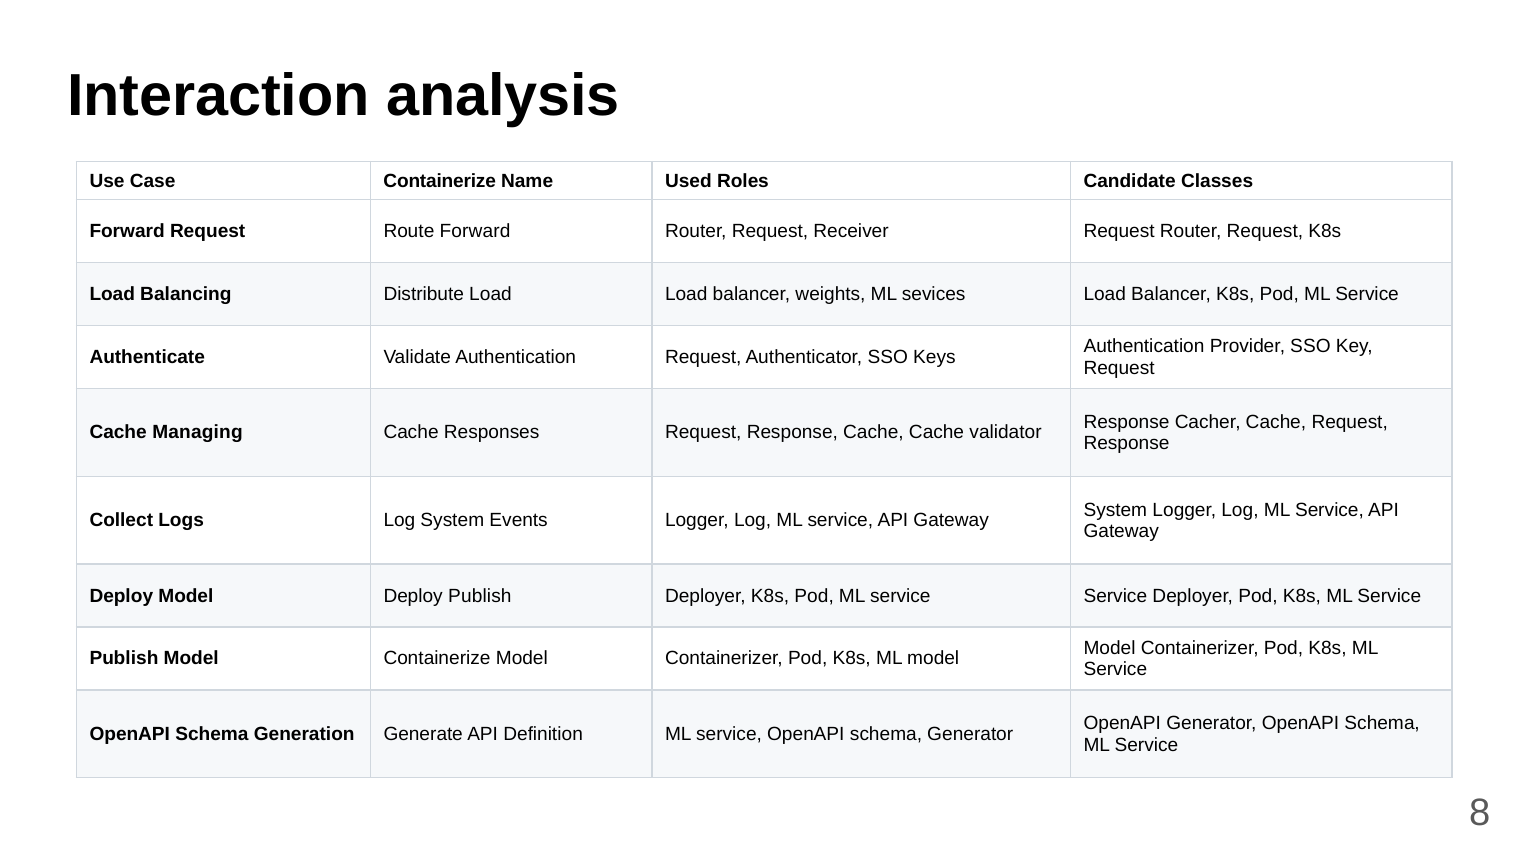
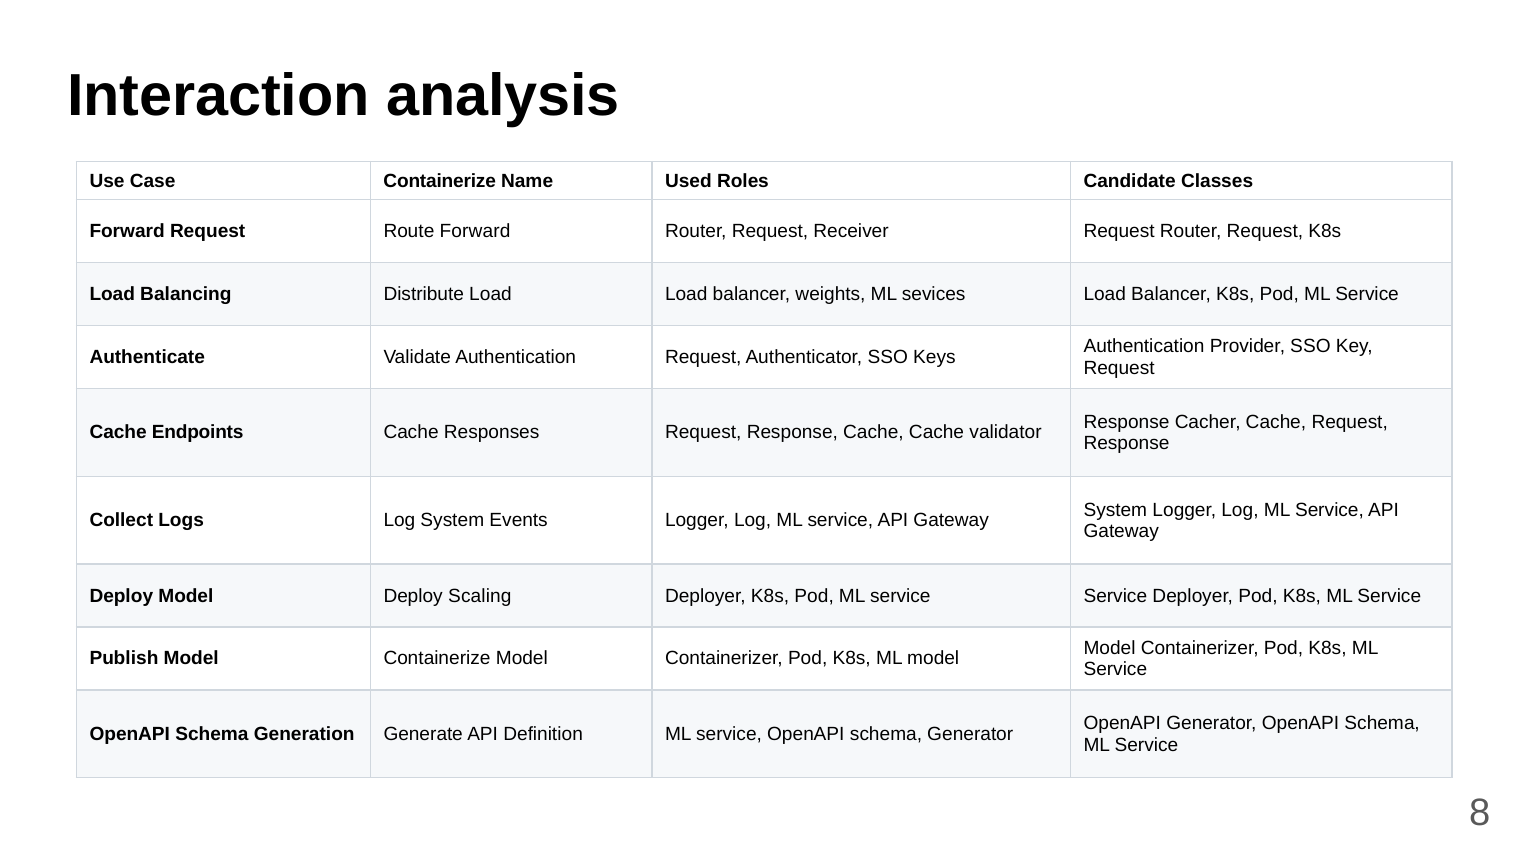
Managing: Managing -> Endpoints (198, 433)
Deploy Publish: Publish -> Scaling (480, 596)
